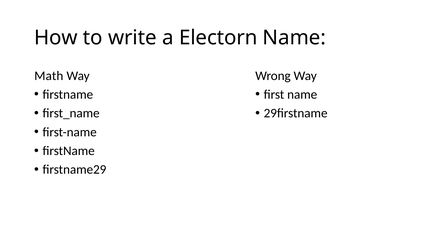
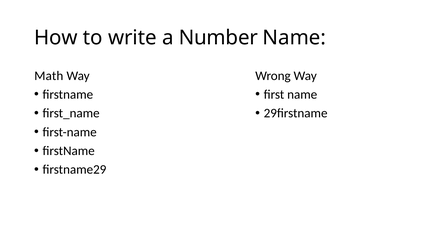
Electorn: Electorn -> Number (218, 38)
